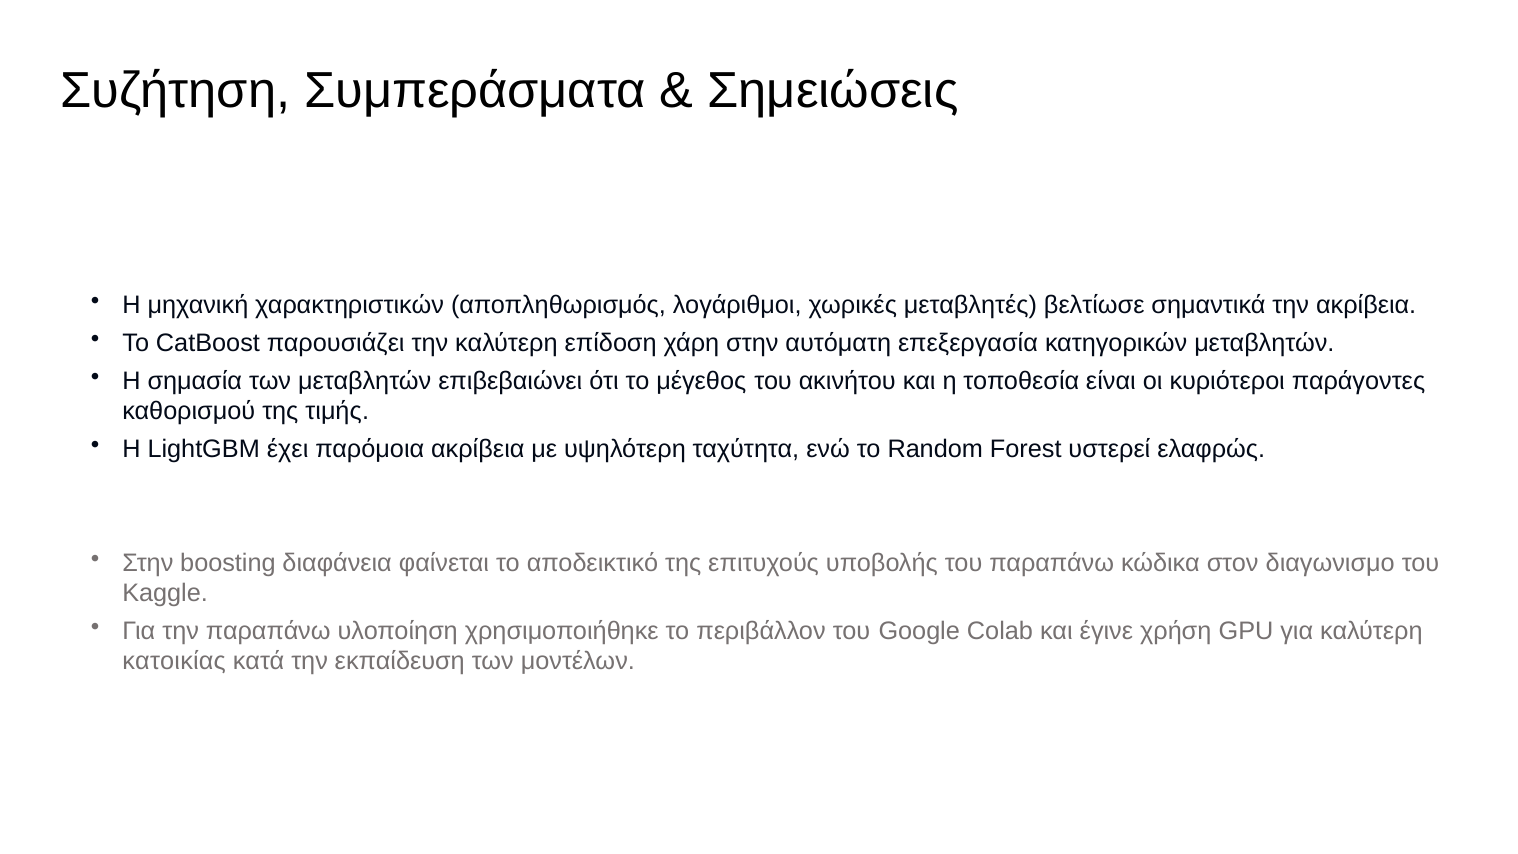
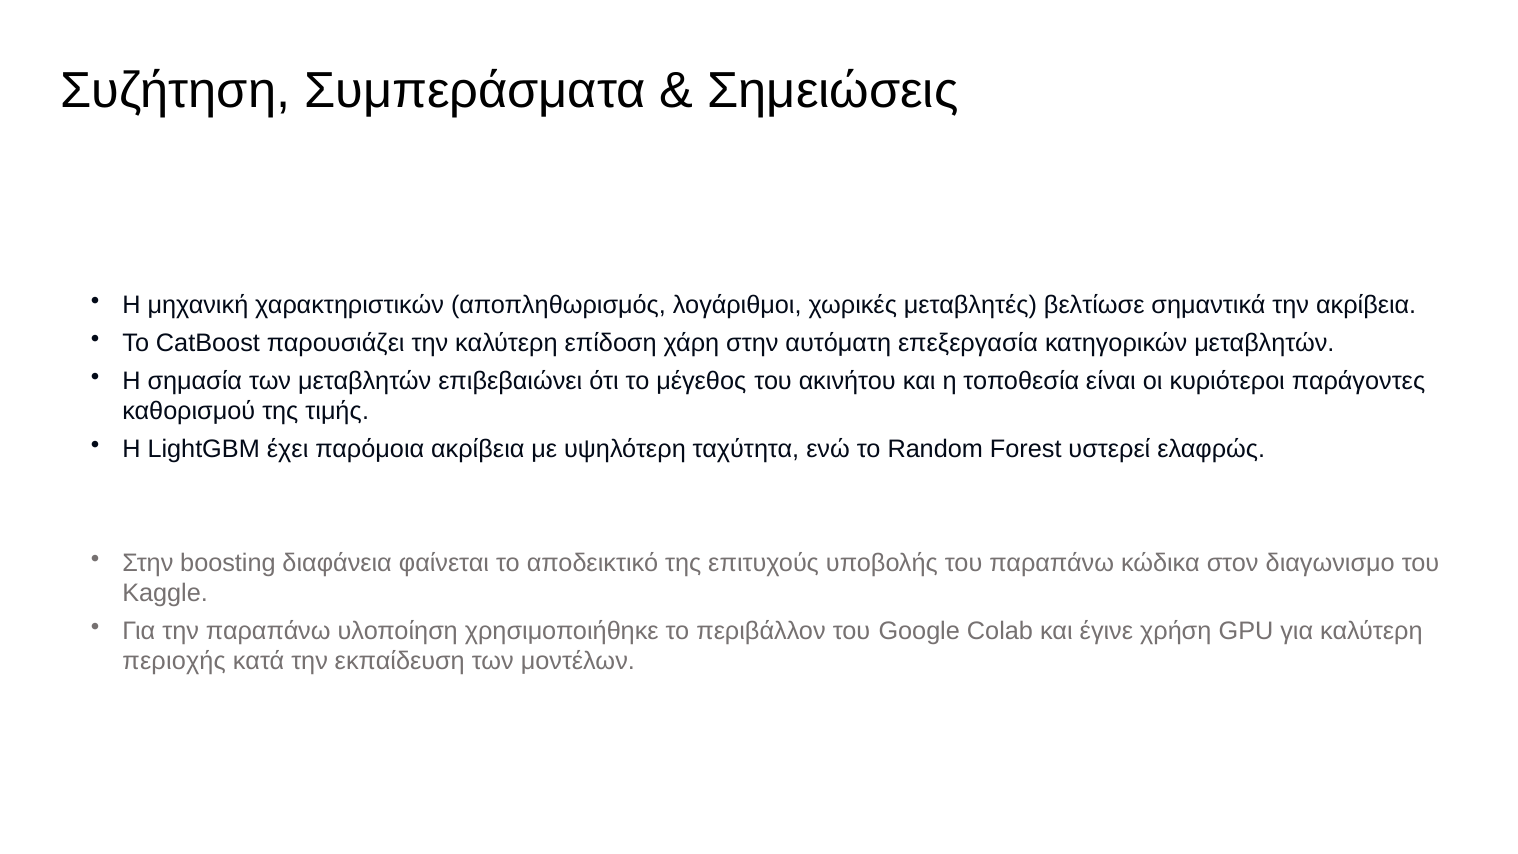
κατοικίας: κατοικίας -> περιοχής (174, 662)
